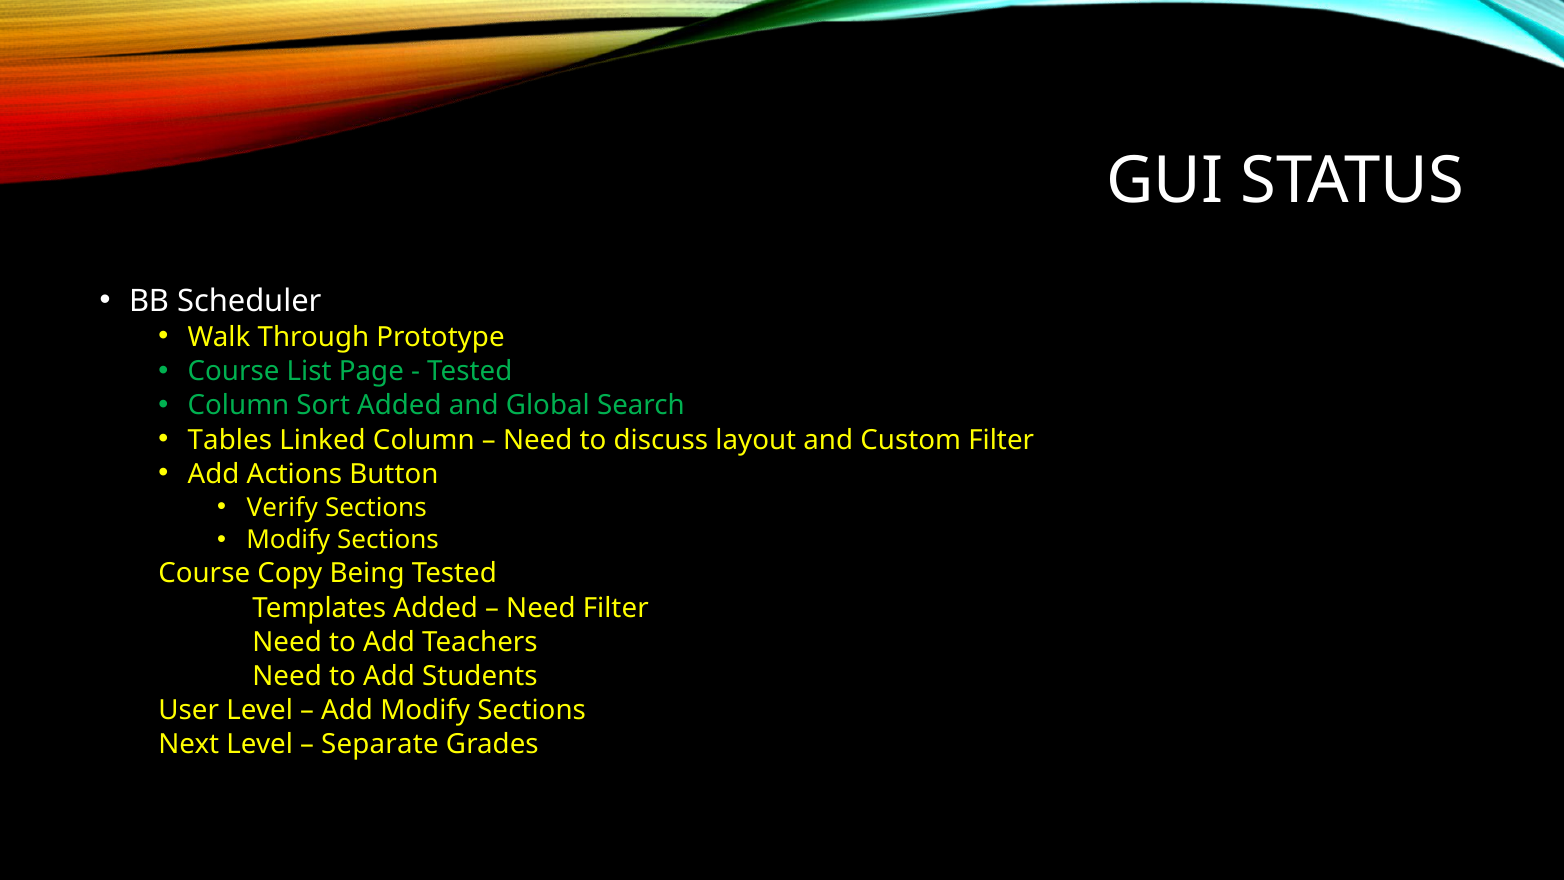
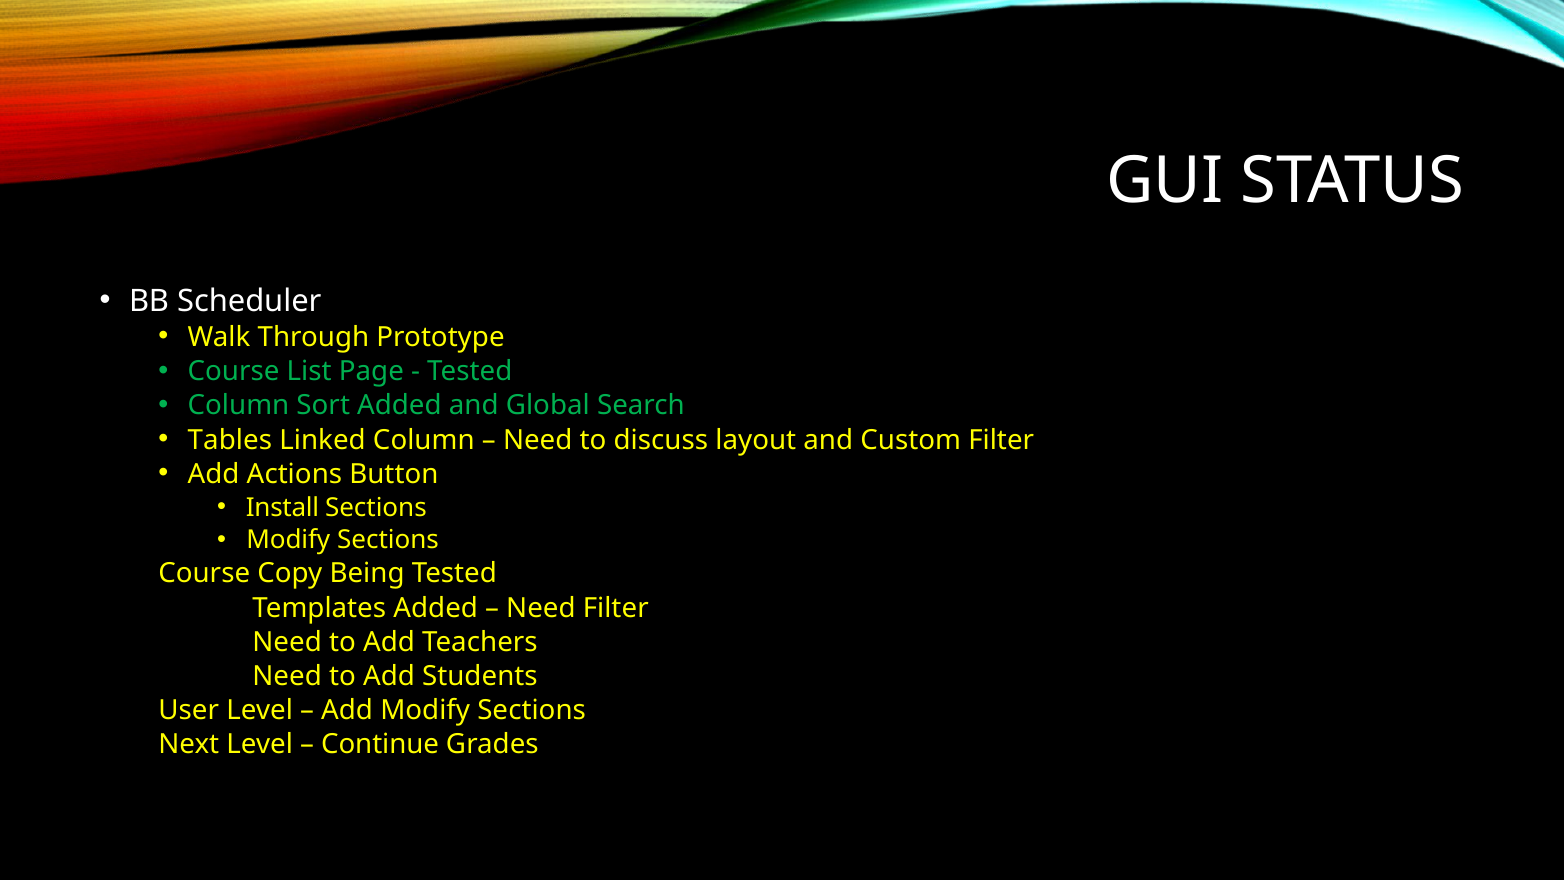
Verify: Verify -> Install (282, 508)
Separate: Separate -> Continue (380, 745)
